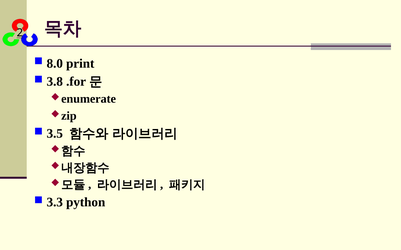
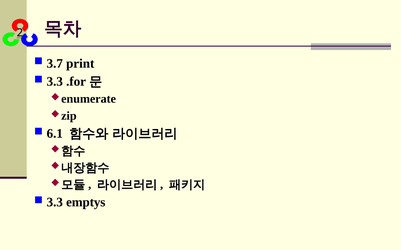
8.0: 8.0 -> 3.7 (55, 64)
3.8: 3.8 -> 3.3 (55, 82)
3.5: 3.5 -> 6.1 (55, 134)
python: python -> emptys (86, 203)
